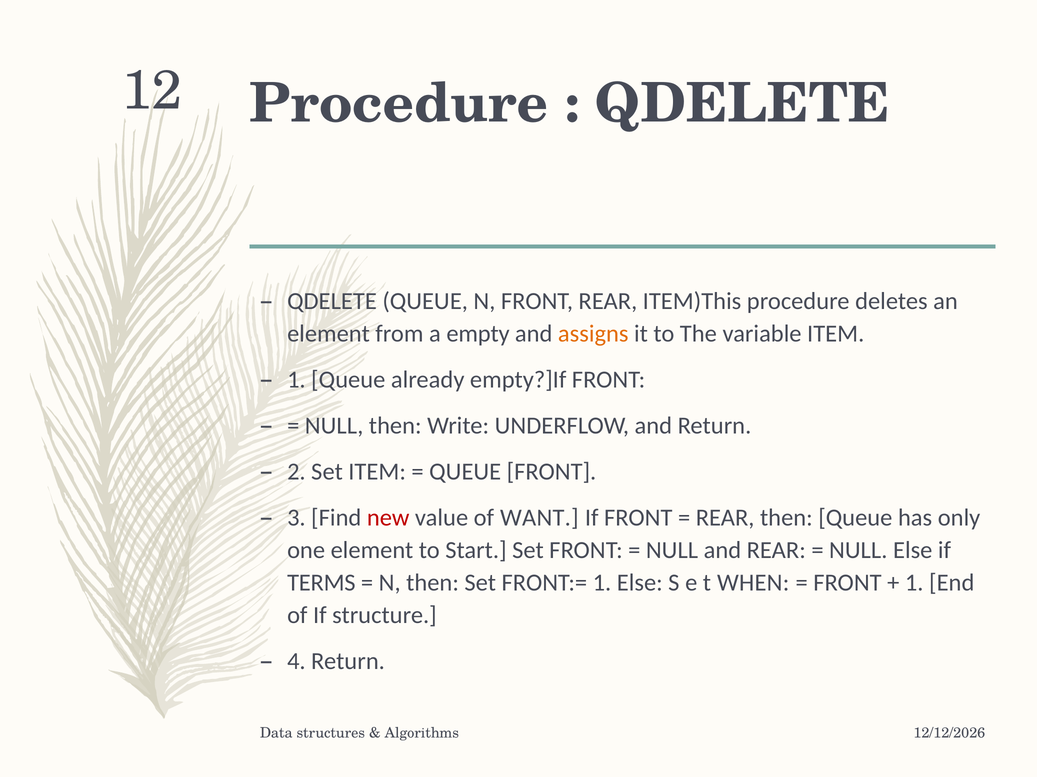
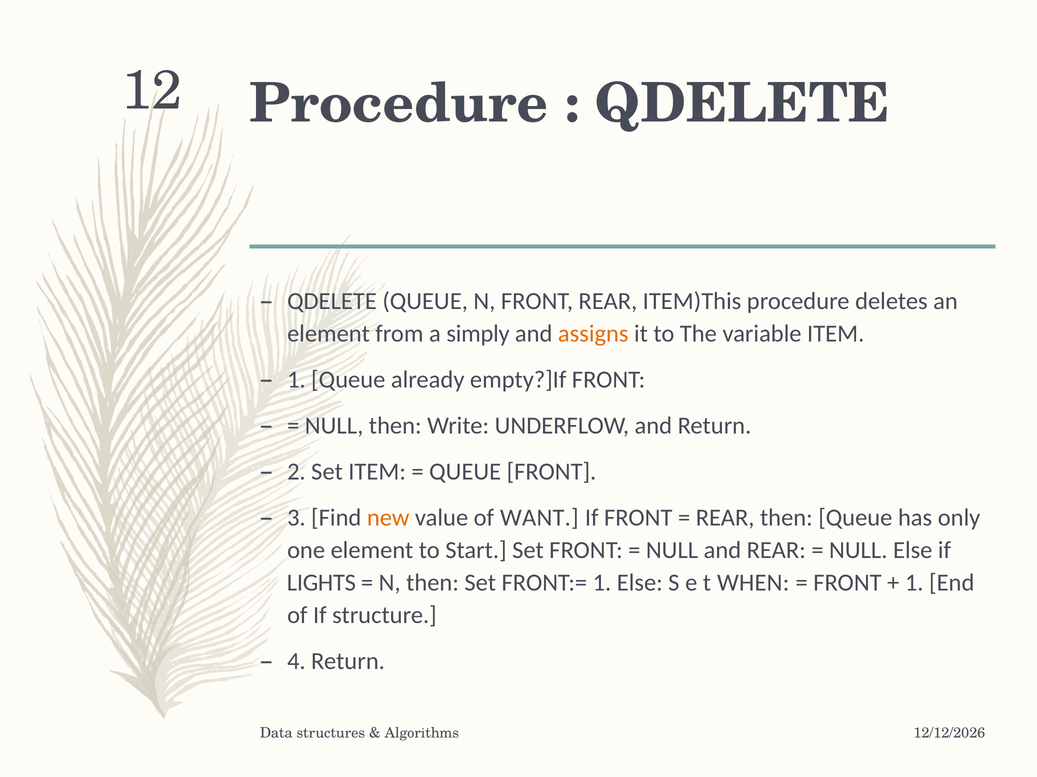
empty: empty -> simply (478, 334)
new colour: red -> orange (388, 518)
TERMS: TERMS -> LIGHTS (321, 583)
